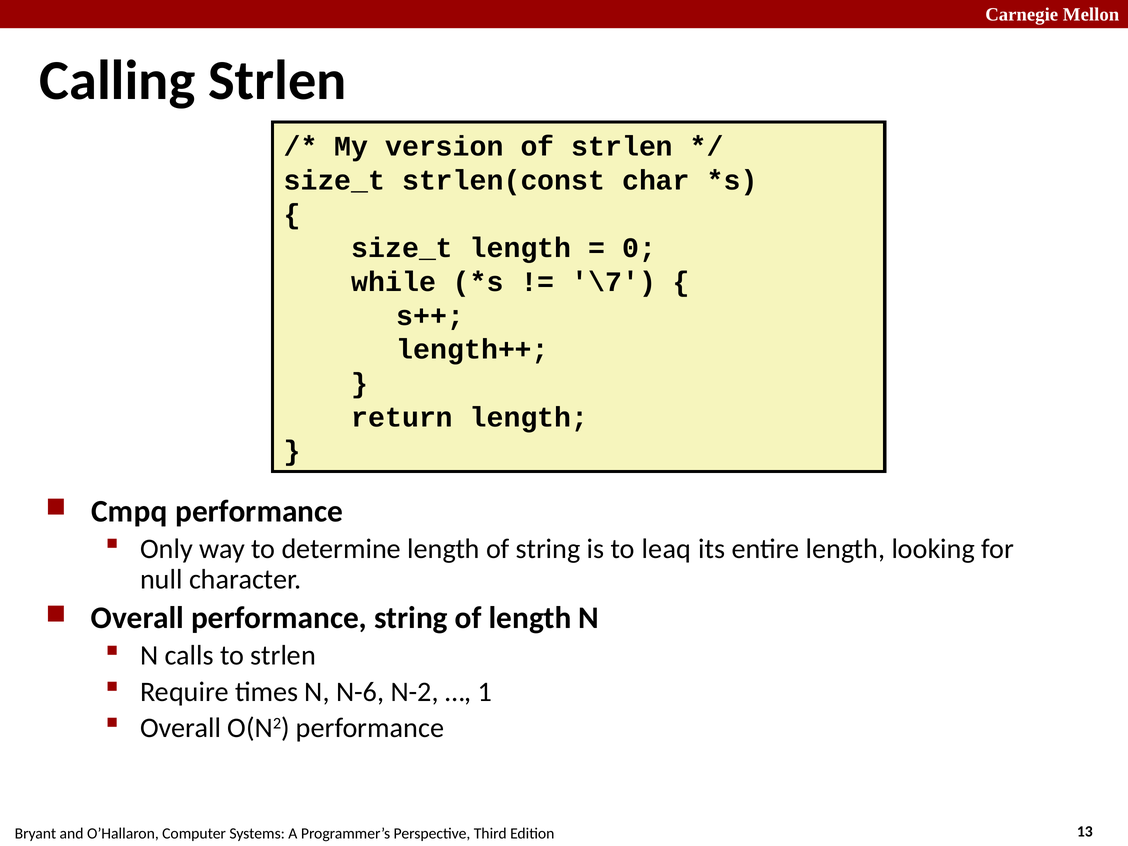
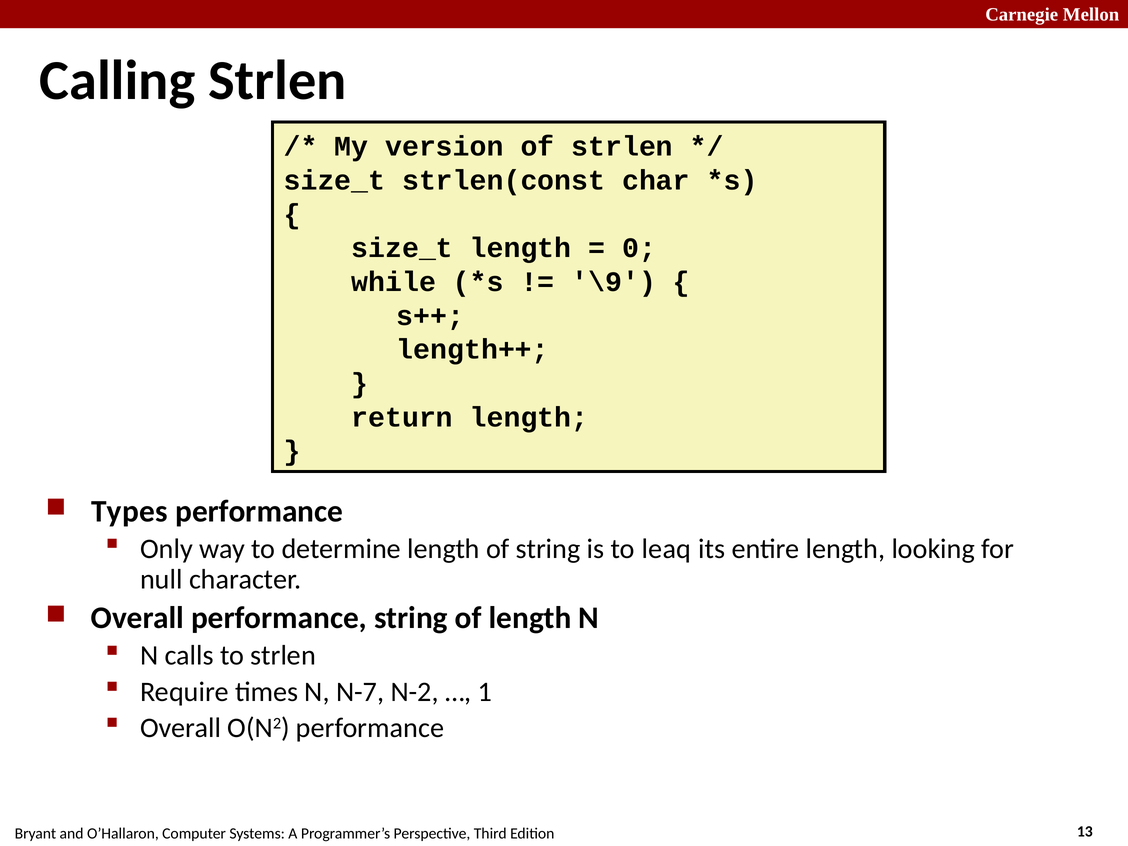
\7: \7 -> \9 (614, 282)
Cmpq: Cmpq -> Types (129, 511)
N-6: N-6 -> N-7 (360, 692)
